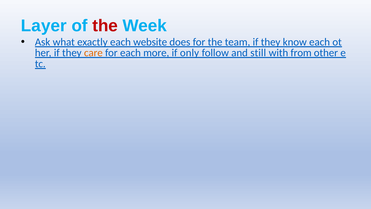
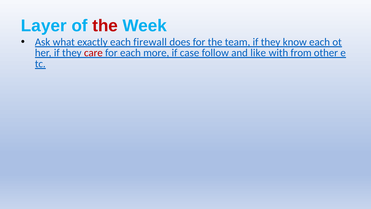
website: website -> firewall (150, 42)
care colour: orange -> red (93, 53)
only: only -> case (190, 53)
still: still -> like (258, 53)
